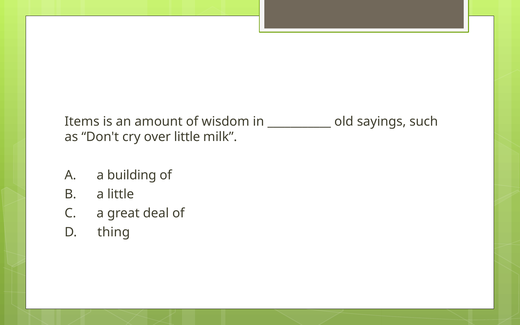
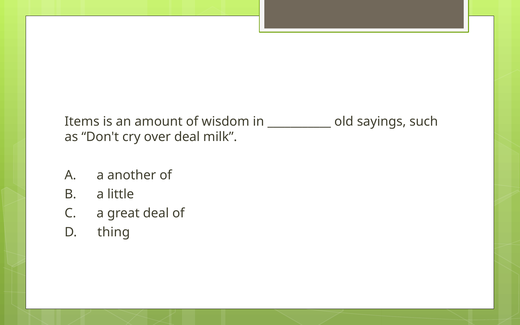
over little: little -> deal (187, 137)
building: building -> another (132, 175)
